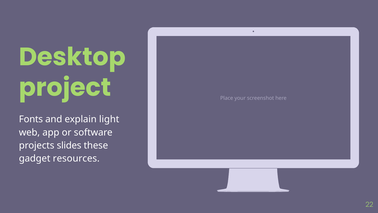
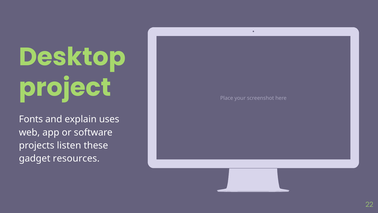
light: light -> uses (109, 119)
slides: slides -> listen (69, 145)
